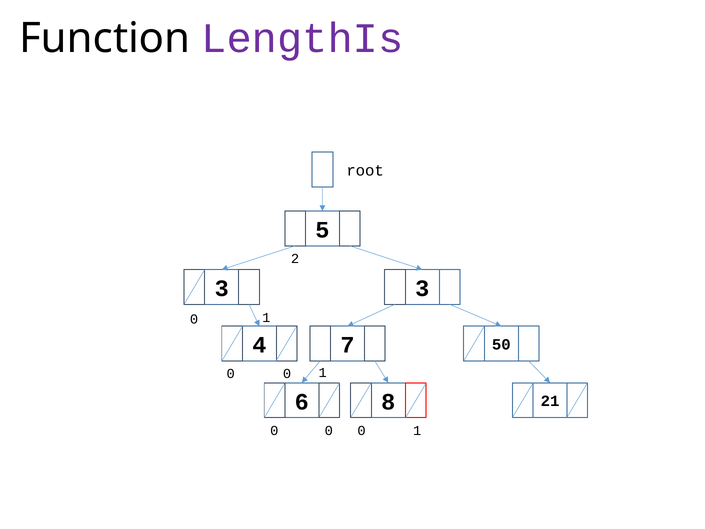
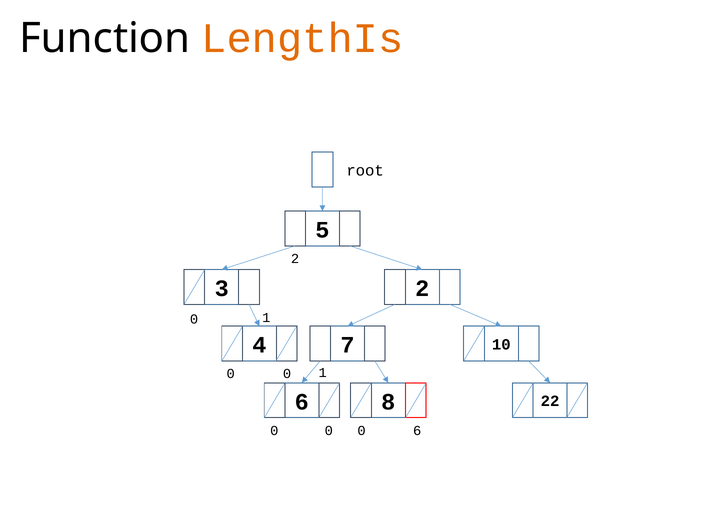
LengthIs colour: purple -> orange (302, 38)
3 3: 3 -> 2 (422, 288)
50: 50 -> 10 (501, 344)
21: 21 -> 22 (550, 401)
1: 1 -> 6 (417, 430)
